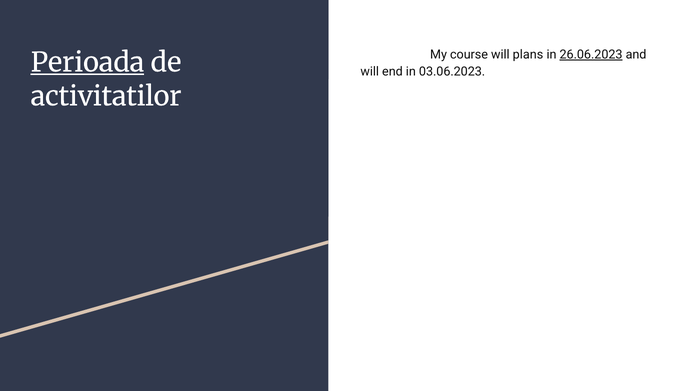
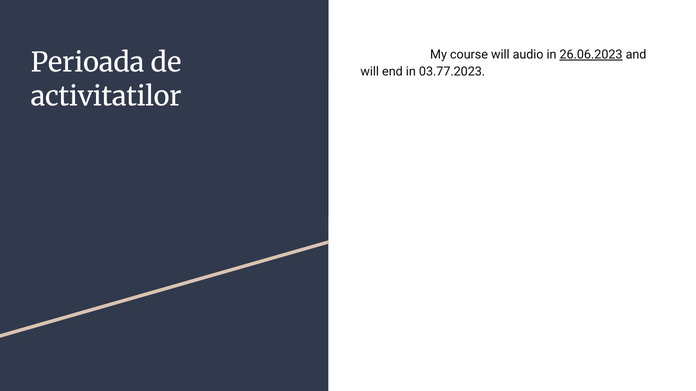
plans: plans -> audio (528, 55)
Perioada underline: present -> none (87, 63)
03.06.2023: 03.06.2023 -> 03.77.2023 (452, 71)
